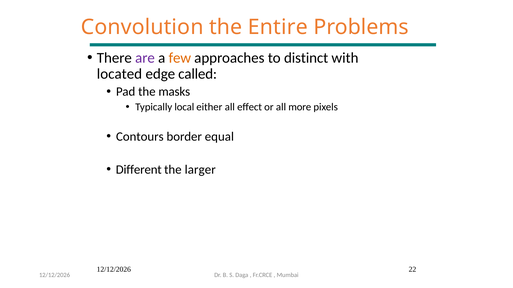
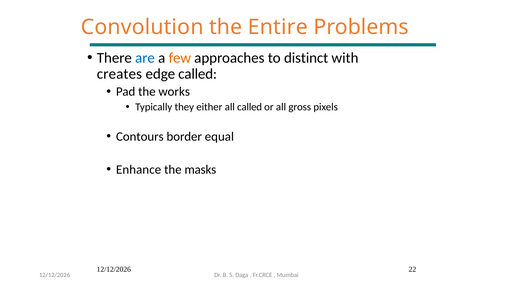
are colour: purple -> blue (145, 58)
located: located -> creates (119, 74)
masks: masks -> works (174, 92)
local: local -> they (184, 107)
all effect: effect -> called (250, 107)
more: more -> gross (300, 107)
Different: Different -> Enhance (139, 170)
larger: larger -> masks (200, 170)
